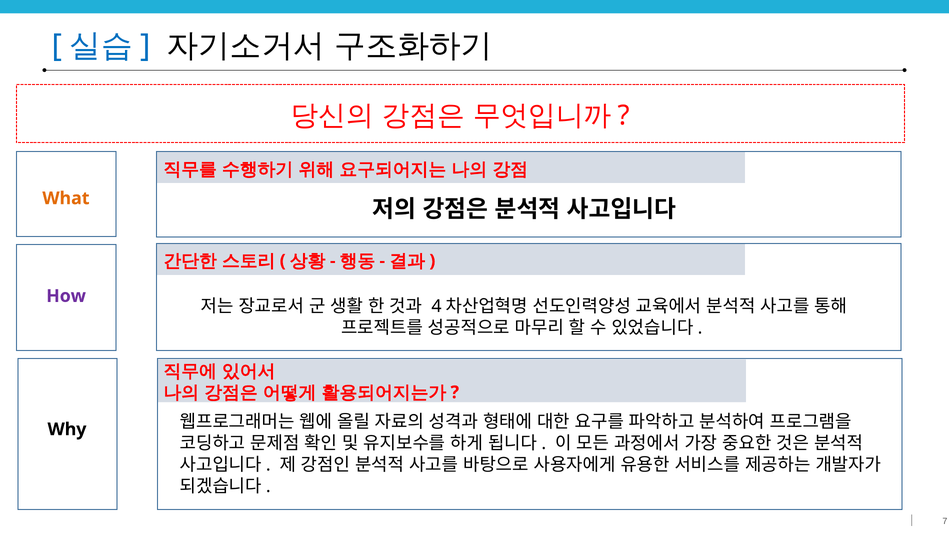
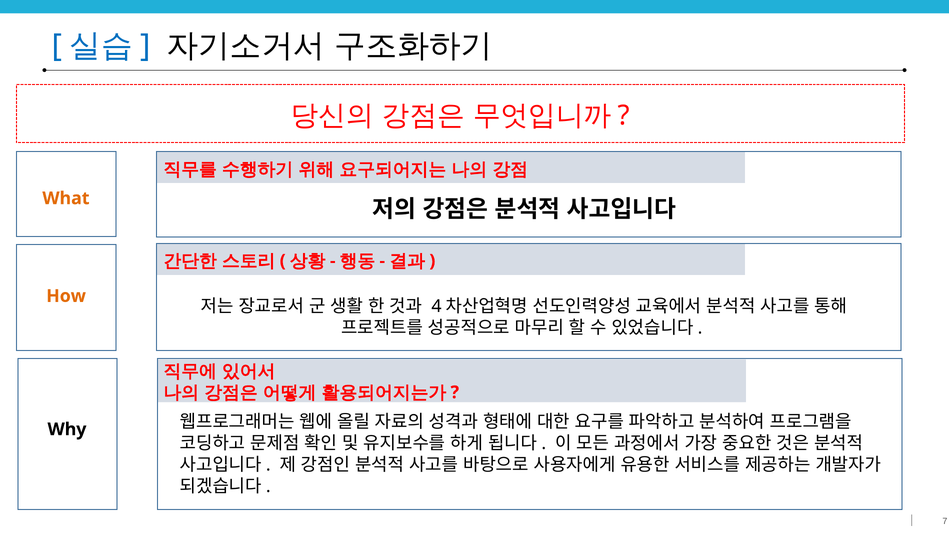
How colour: purple -> orange (66, 296)
